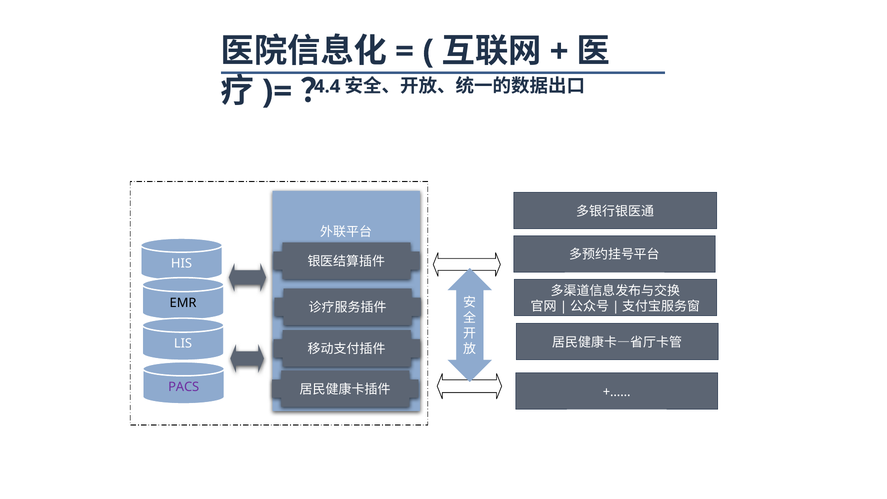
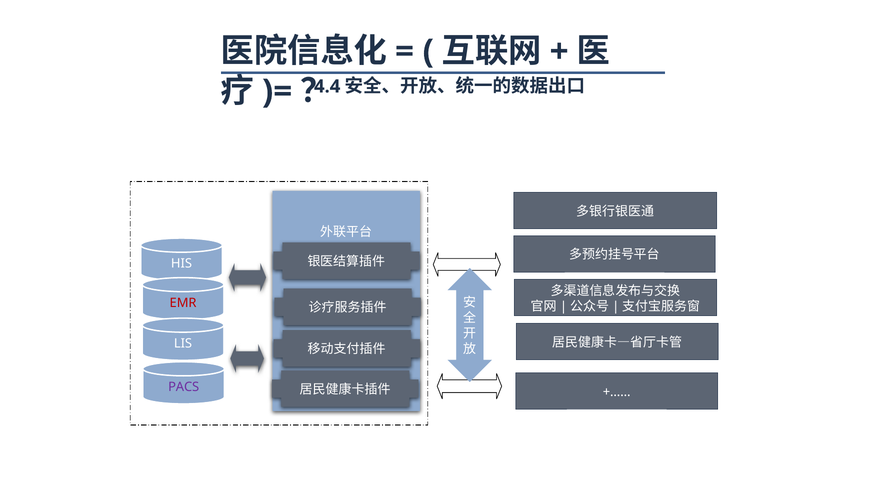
EMR colour: black -> red (183, 303)
